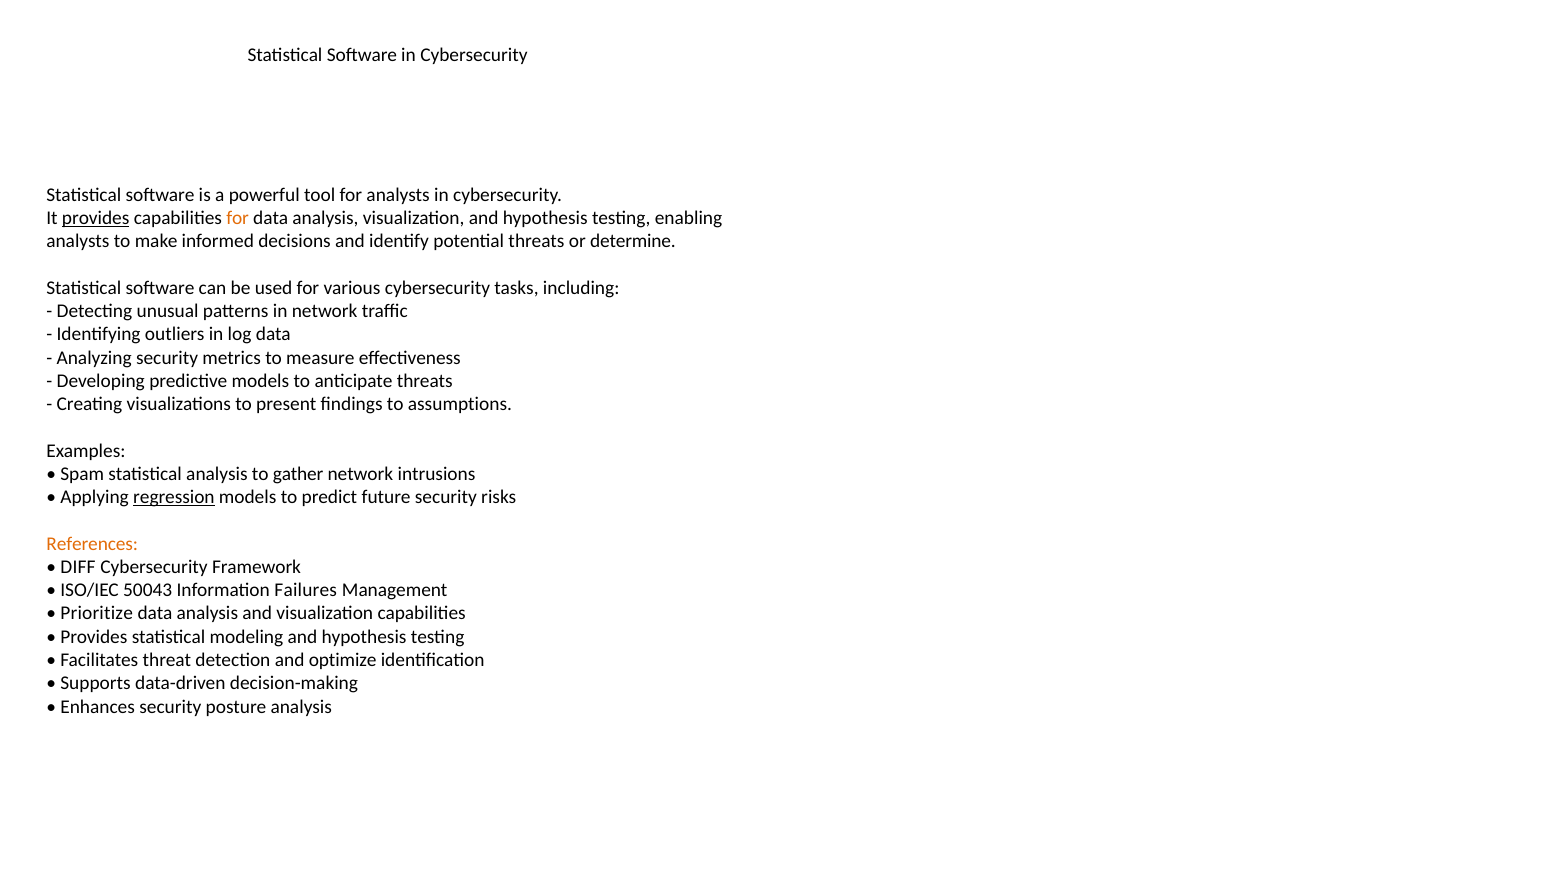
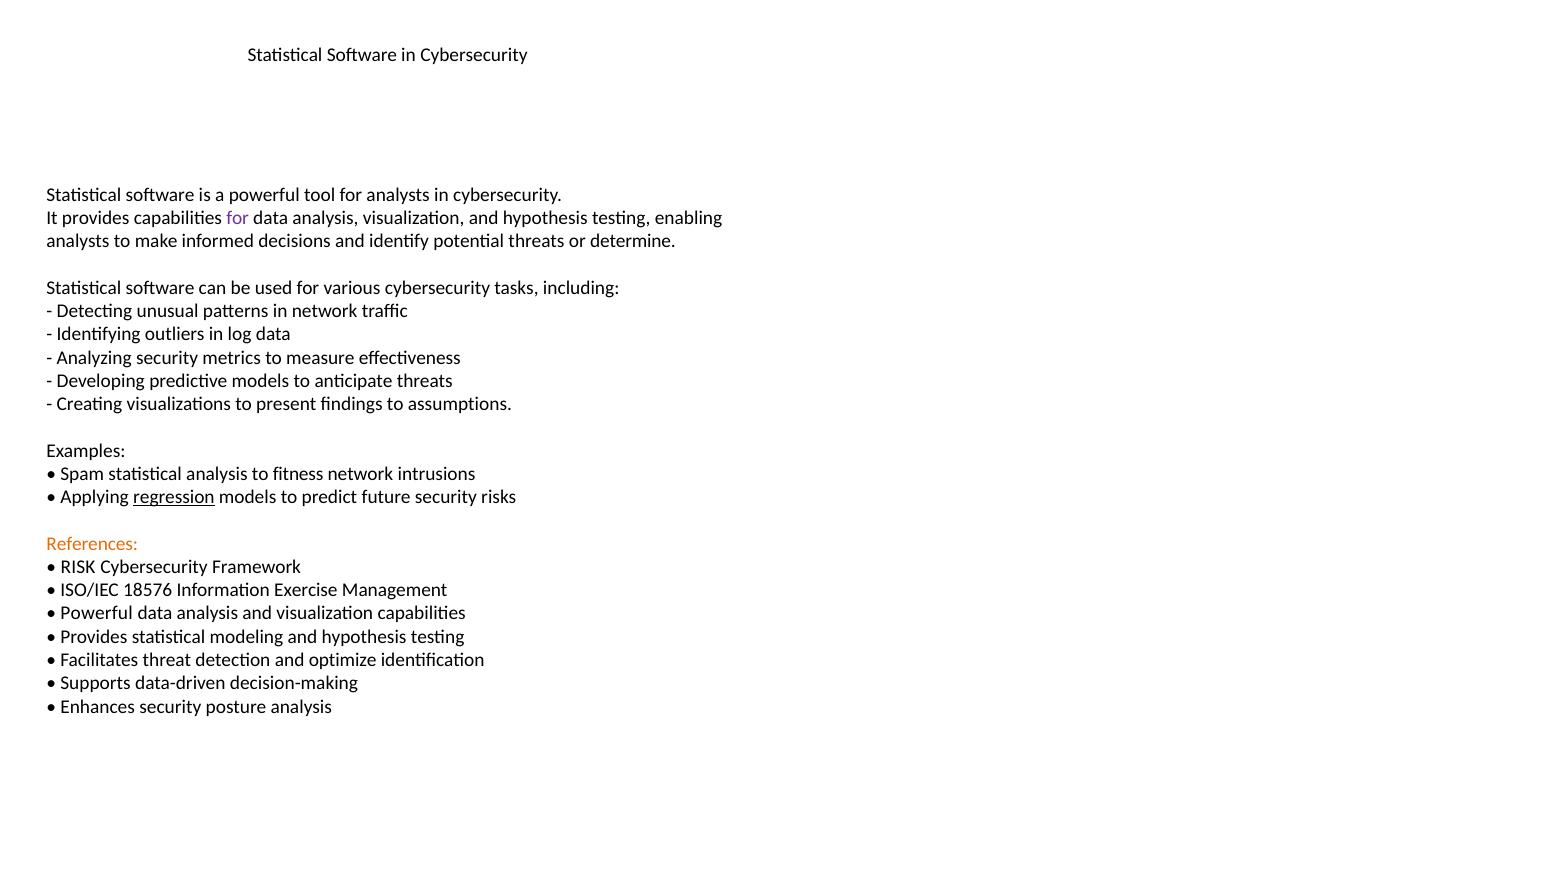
provides underline: present -> none (96, 218)
for colour: orange -> purple (238, 218)
gather: gather -> fitness (298, 474)
DIFF: DIFF -> RISK (78, 567)
50043: 50043 -> 18576 (148, 591)
Failures: Failures -> Exercise (306, 591)
Prioritize: Prioritize -> Powerful (97, 614)
